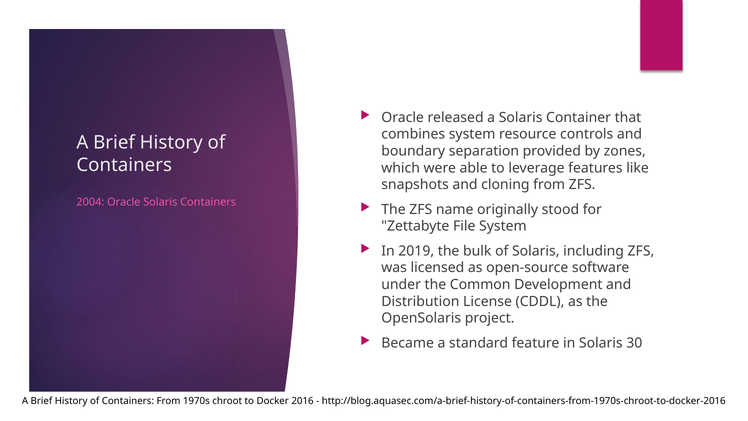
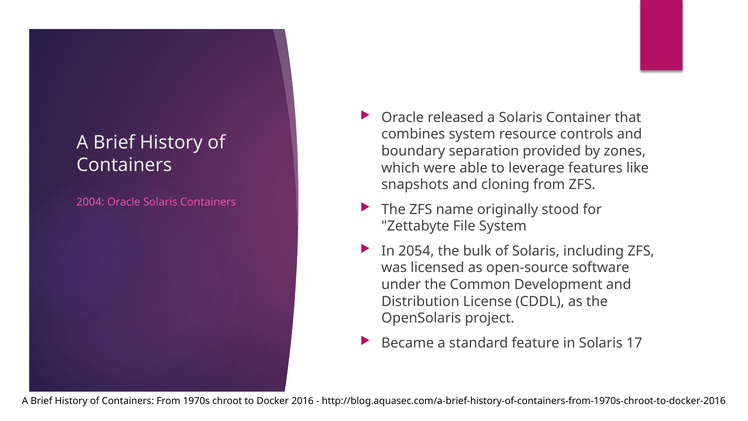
2019: 2019 -> 2054 (416, 251)
30: 30 -> 17 (634, 343)
